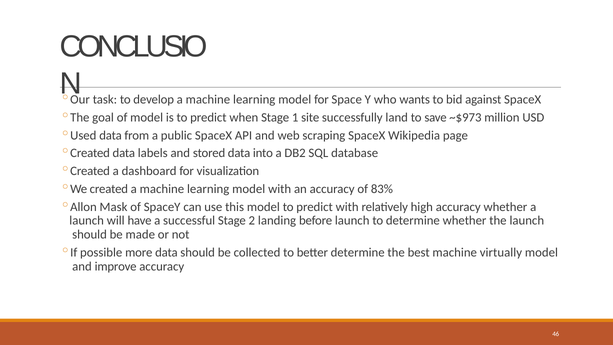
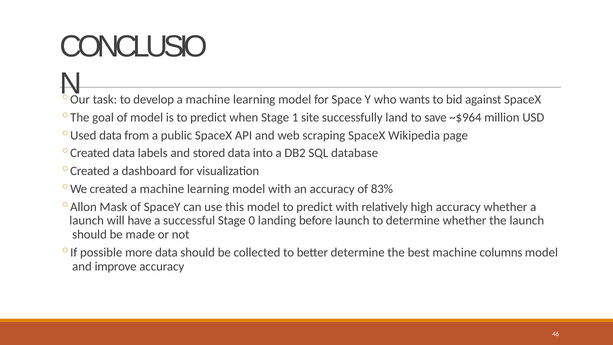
~$973: ~$973 -> ~$964 (465, 117)
2: 2 -> 0 (252, 221)
virtually: virtually -> columns (501, 252)
